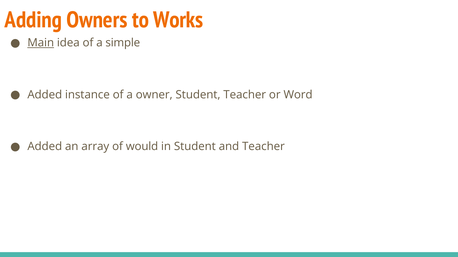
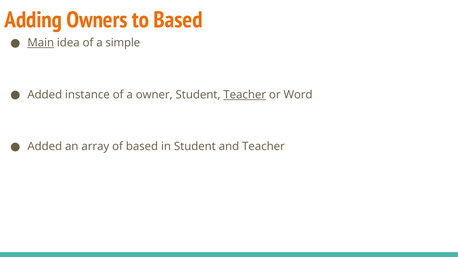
to Works: Works -> Based (178, 20)
Teacher underline: none -> present (245, 95)
of would: would -> based (142, 147)
